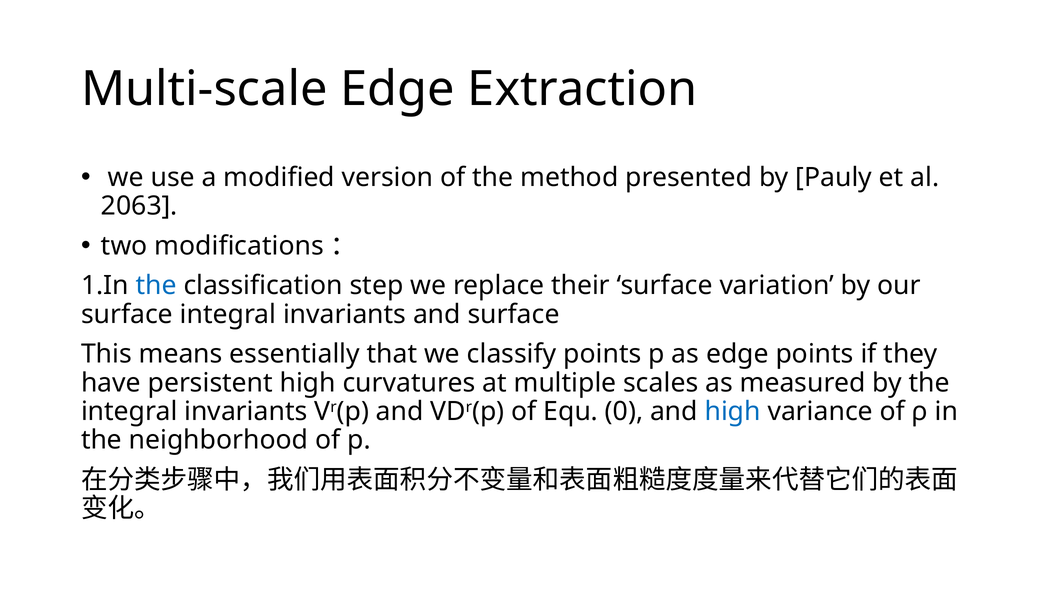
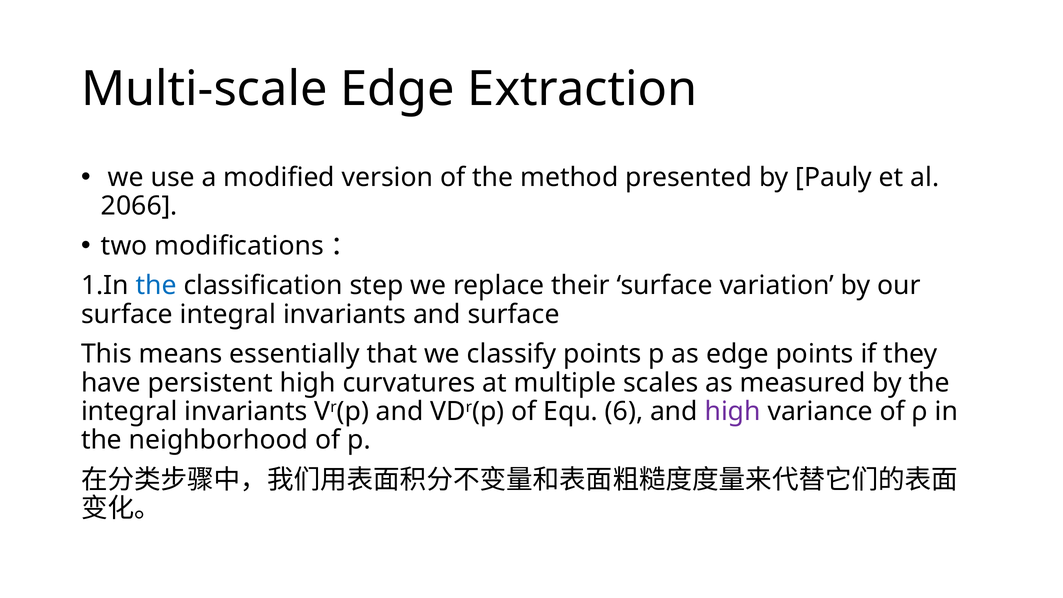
2063: 2063 -> 2066 (139, 206)
0: 0 -> 6 (624, 411)
high colour: blue -> purple (733, 411)
